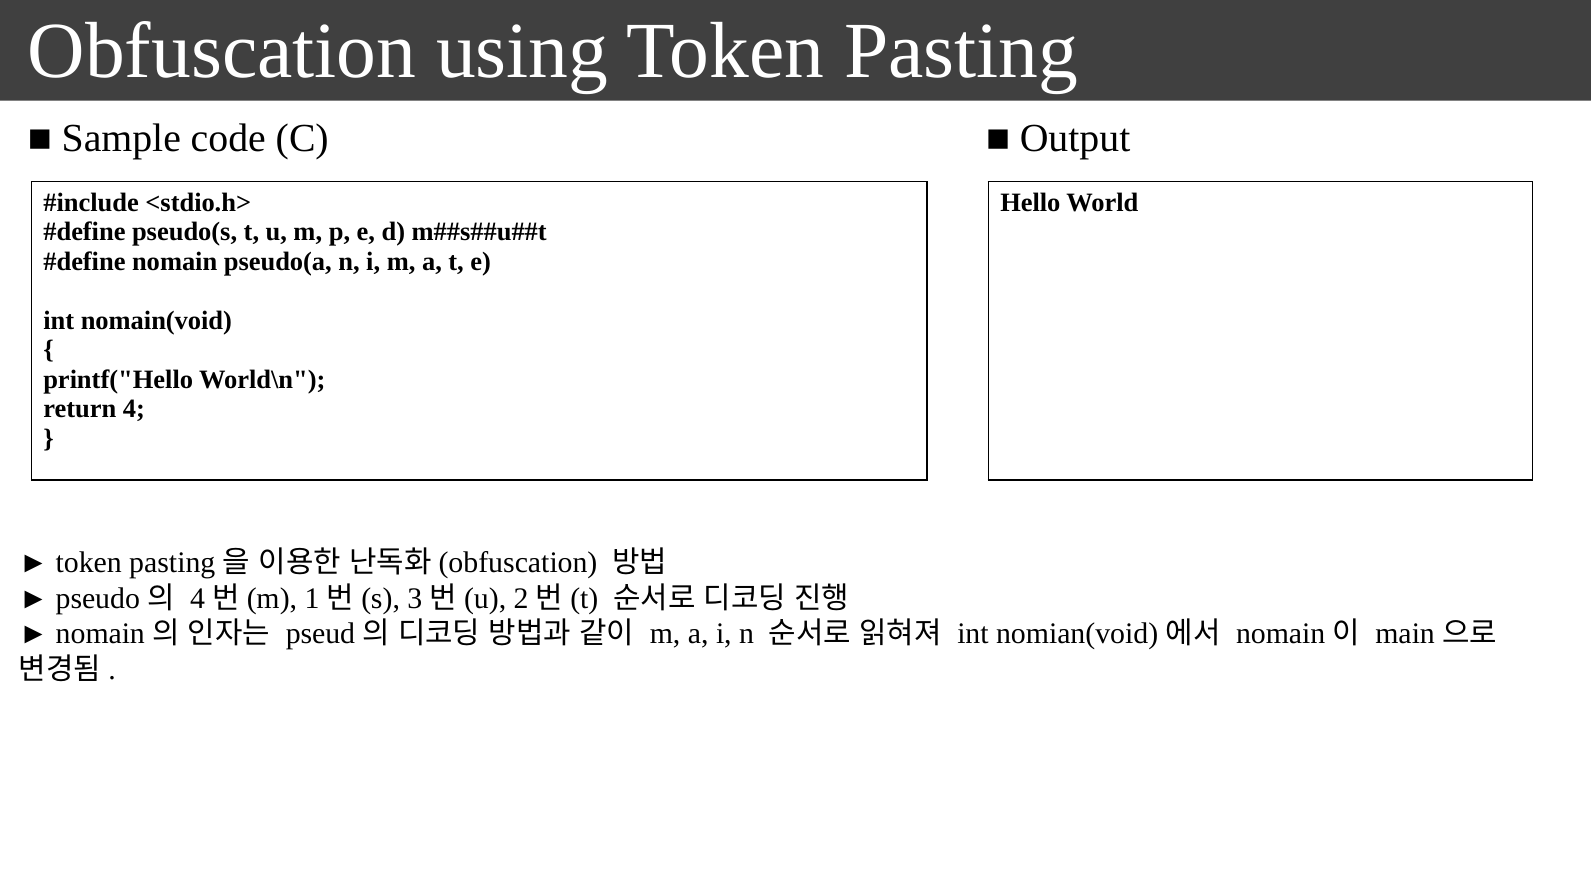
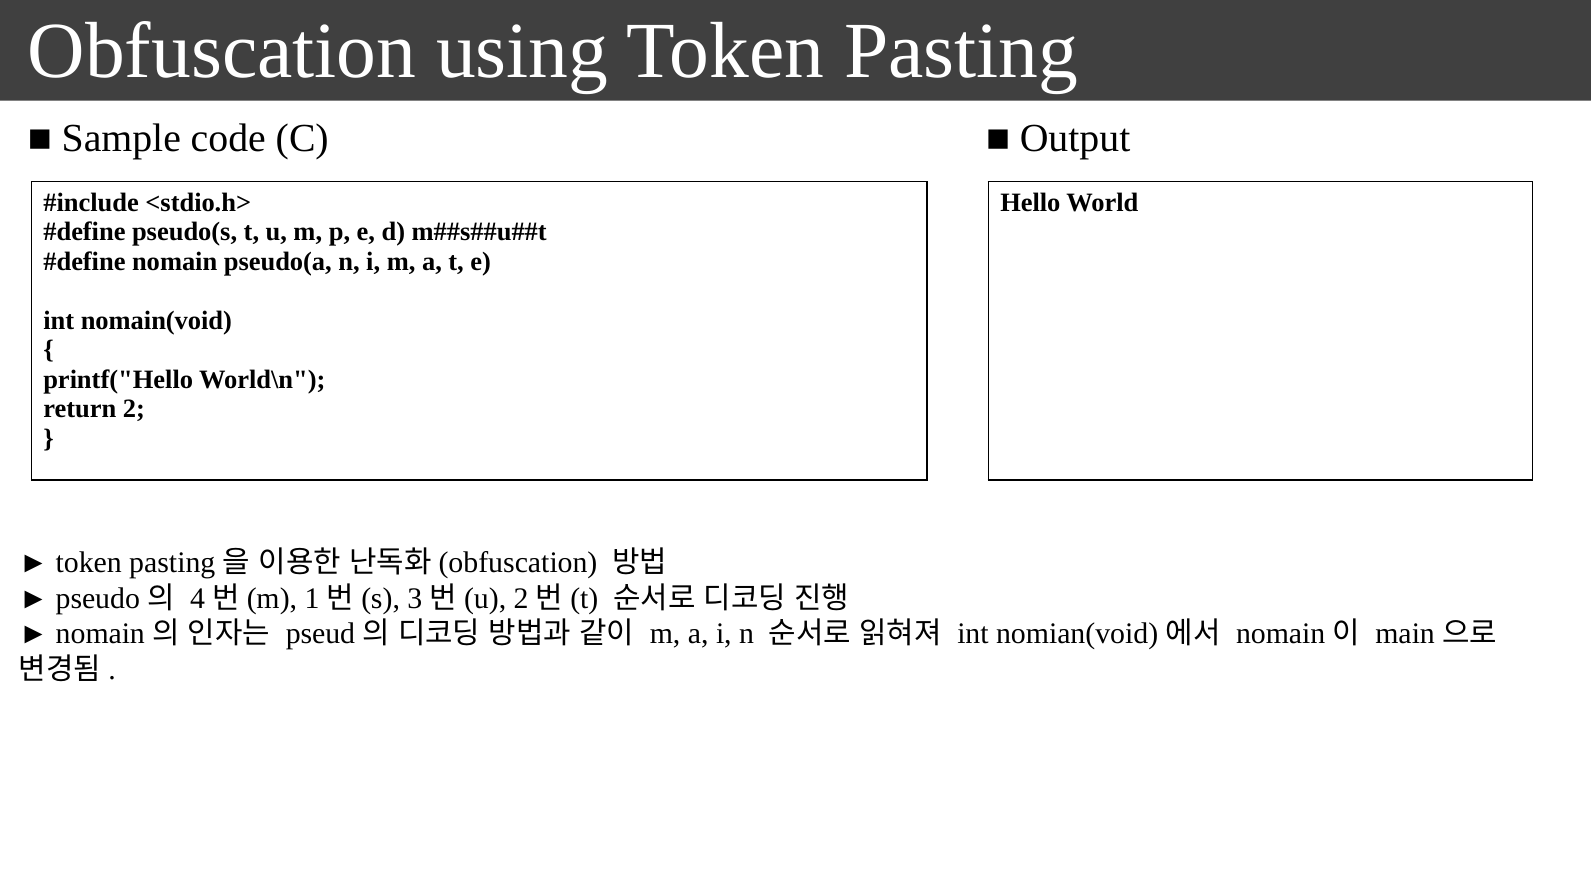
4: 4 -> 2 (134, 409)
